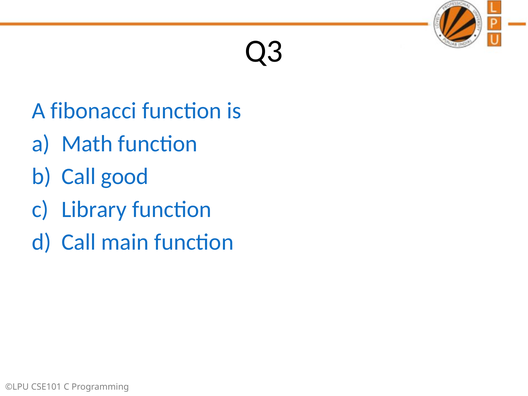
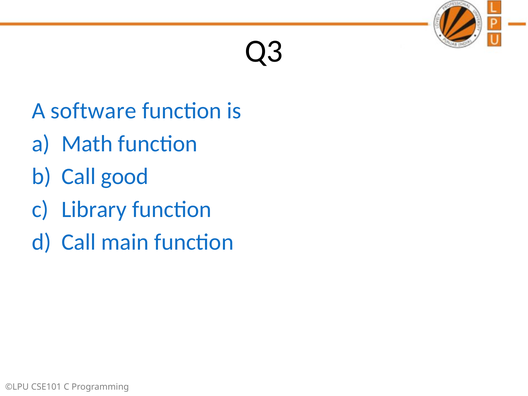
fibonacci: fibonacci -> software (94, 111)
